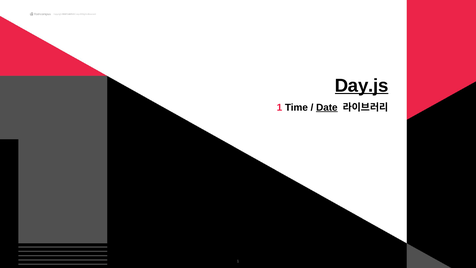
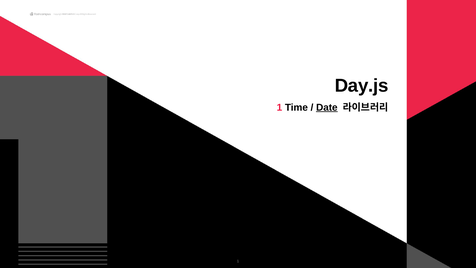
Day.js underline: present -> none (362, 85)
